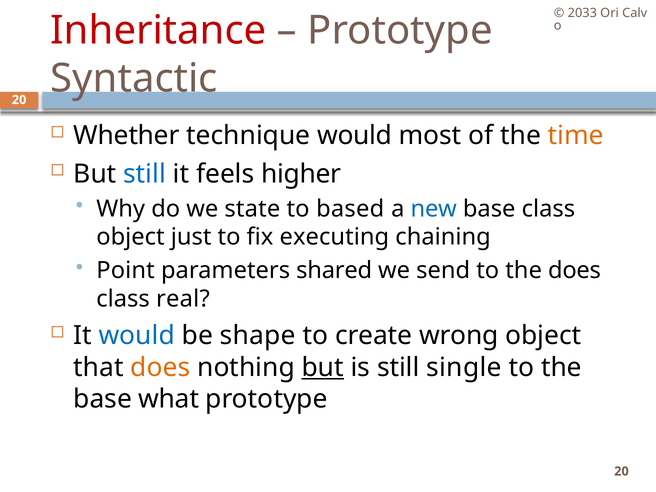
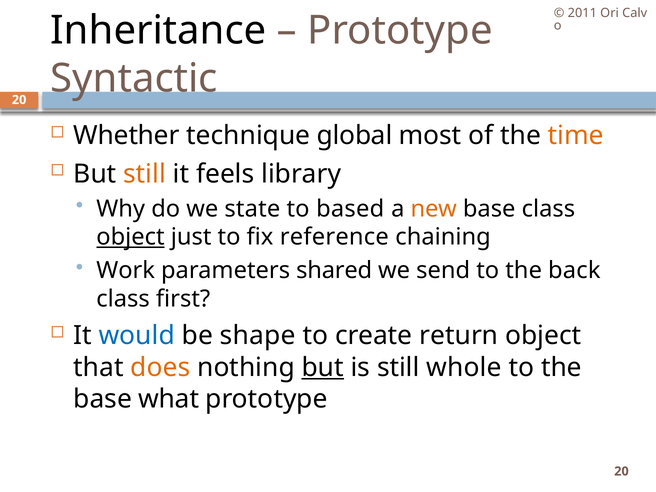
2033: 2033 -> 2011 (582, 13)
Inheritance colour: red -> black (158, 31)
technique would: would -> global (355, 136)
still colour: blue -> orange (145, 174)
higher: higher -> library (301, 174)
new colour: blue -> orange (434, 209)
object underline: none -> present (130, 237)
executing: executing -> reference (334, 237)
Point: Point -> Work (126, 271)
the does: does -> back (574, 271)
real: real -> first (183, 299)
wrong: wrong -> return (459, 336)
single: single -> whole (464, 367)
